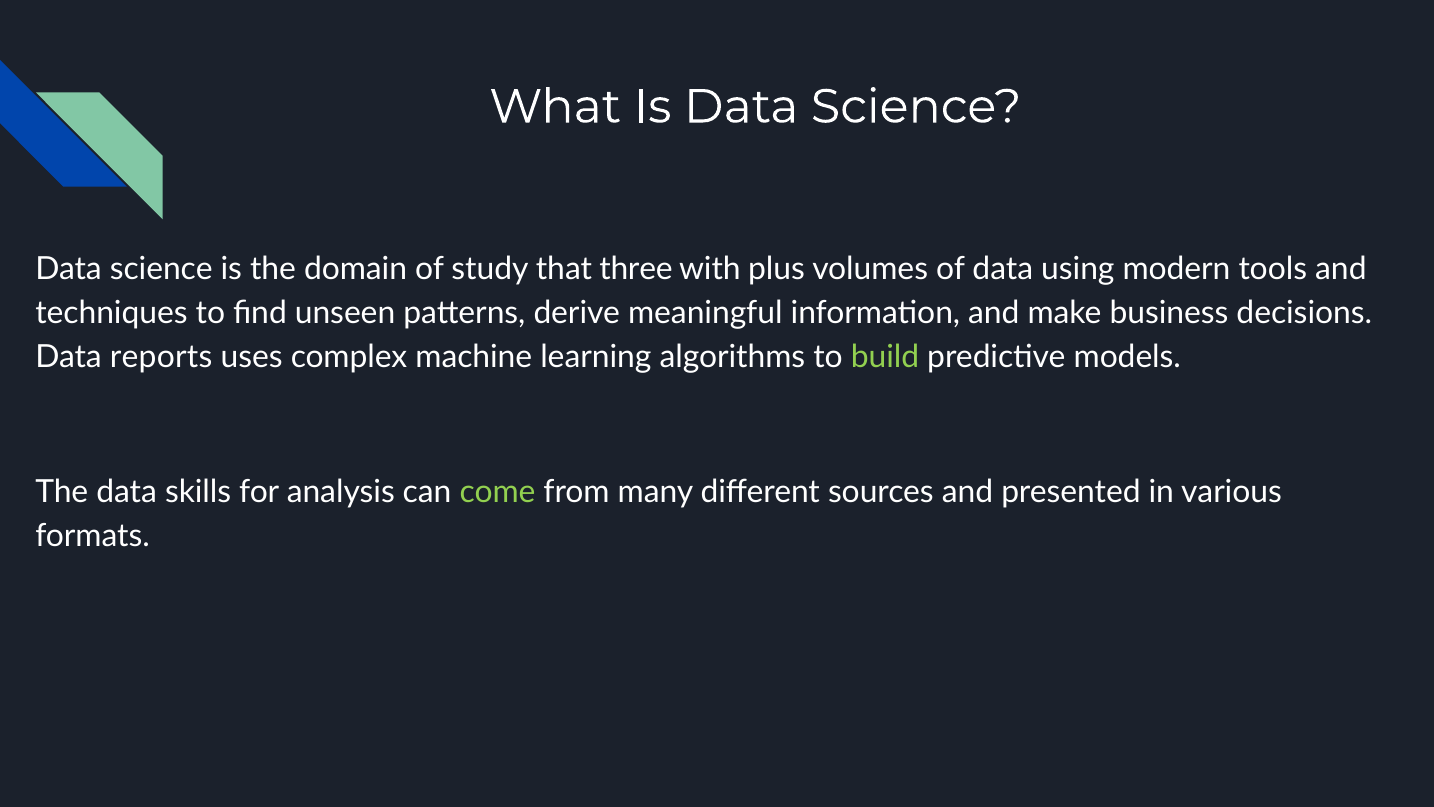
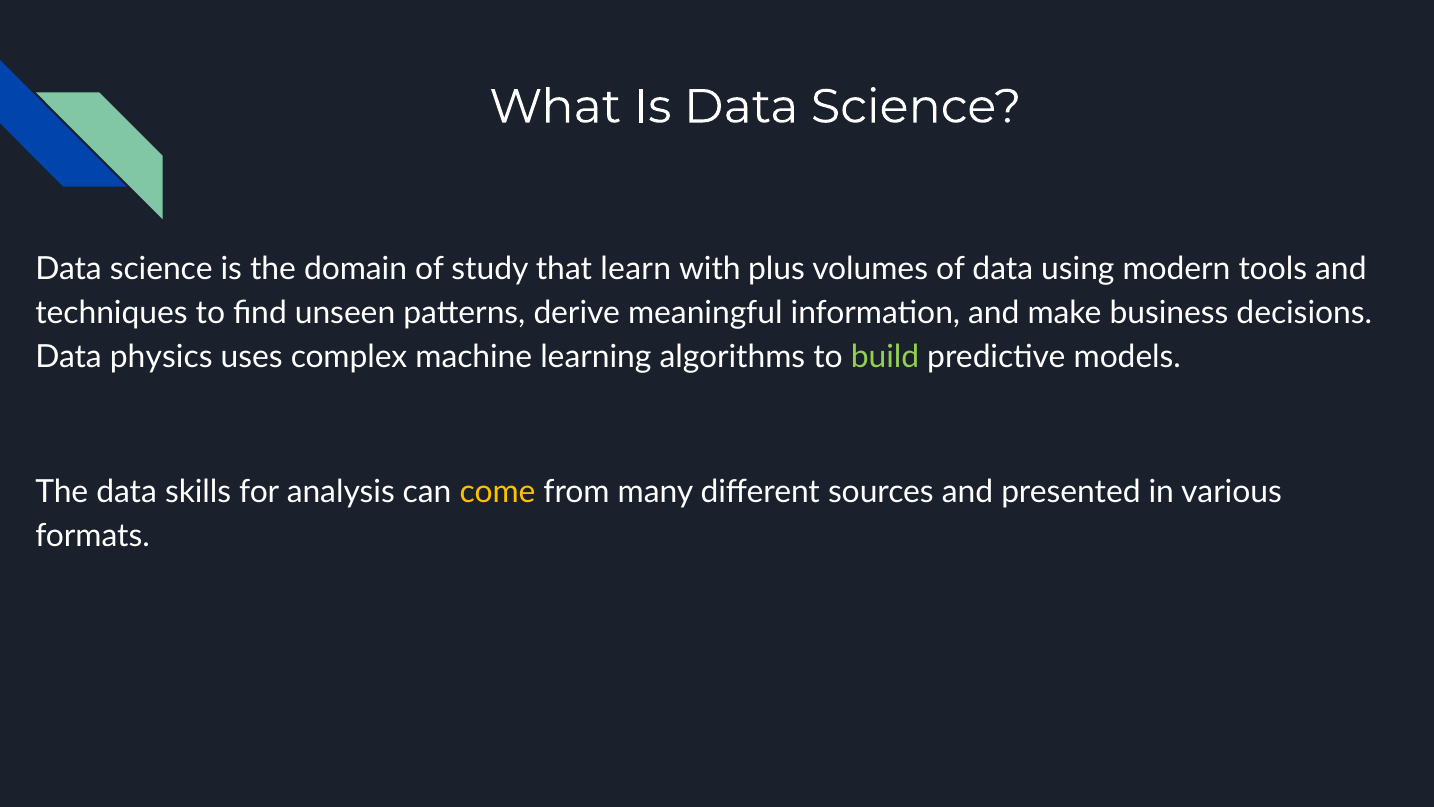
three: three -> learn (636, 269)
reports: reports -> physics (161, 356)
come colour: light green -> yellow (497, 492)
